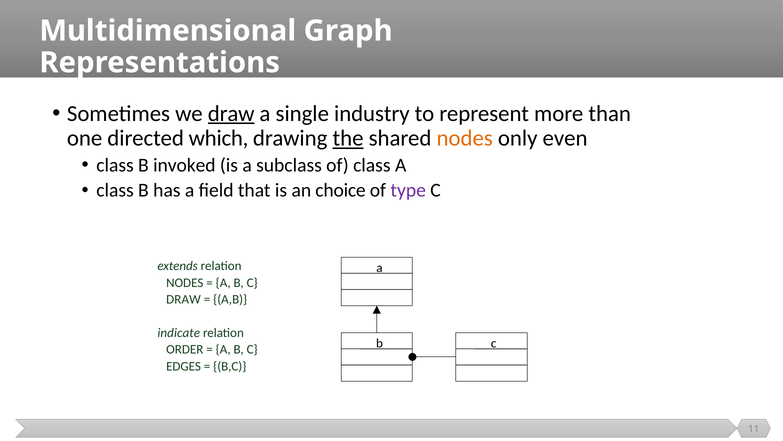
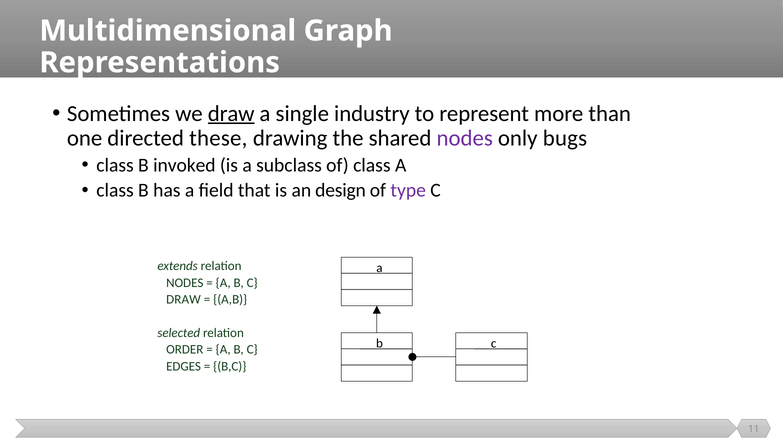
which: which -> these (218, 138)
the underline: present -> none (348, 138)
nodes colour: orange -> purple (465, 138)
even: even -> bugs (565, 138)
choice: choice -> design (341, 190)
indicate: indicate -> selected (179, 332)
